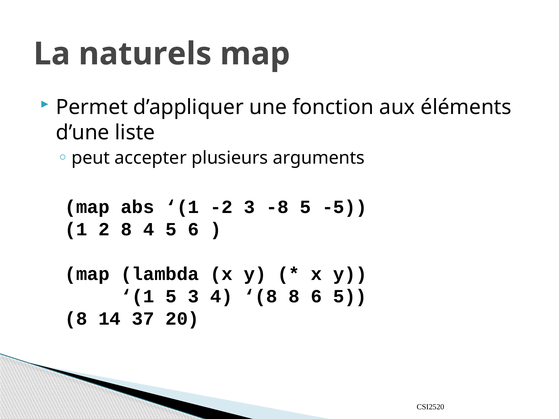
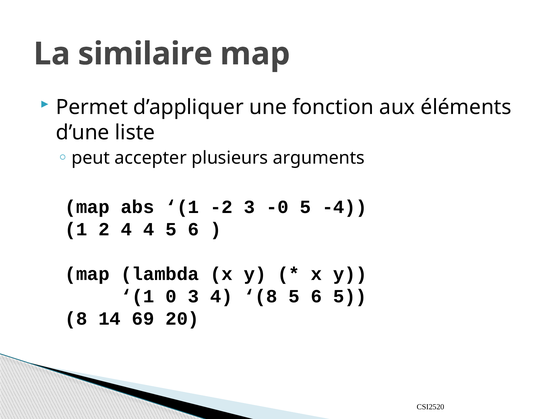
naturels: naturels -> similaire (145, 54)
-8: -8 -> -0 (277, 207)
-5: -5 -> -4 (344, 207)
2 8: 8 -> 4 (126, 229)
1 5: 5 -> 0 (171, 296)
8 8: 8 -> 5 (294, 296)
37: 37 -> 69 (143, 319)
